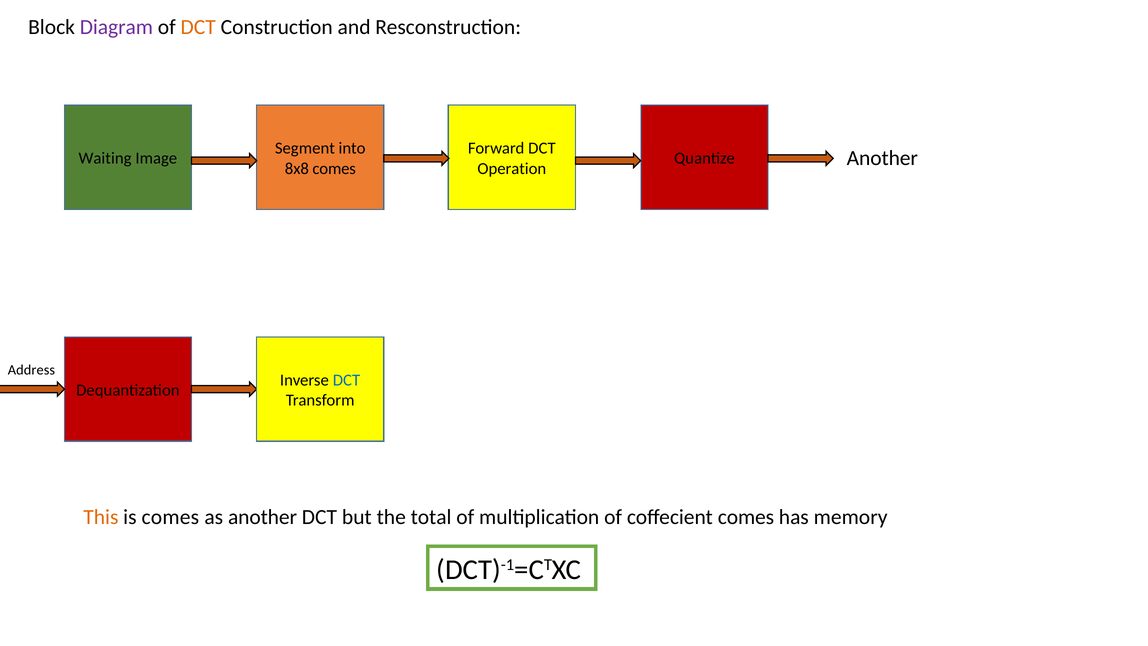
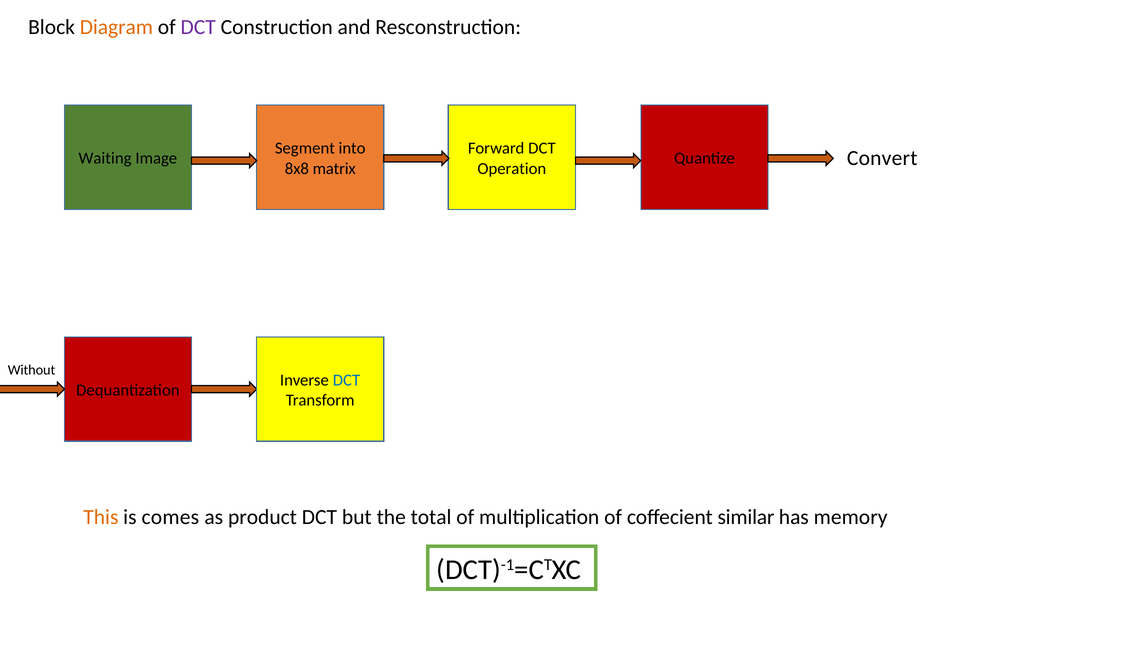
Diagram colour: purple -> orange (116, 27)
DCT colour: orange -> purple (198, 27)
Quantize Another: Another -> Convert (882, 158)
8x8 comes: comes -> matrix (334, 168)
Address: Address -> Without (32, 370)
as another: another -> product (262, 517)
coffecient comes: comes -> similar (746, 517)
